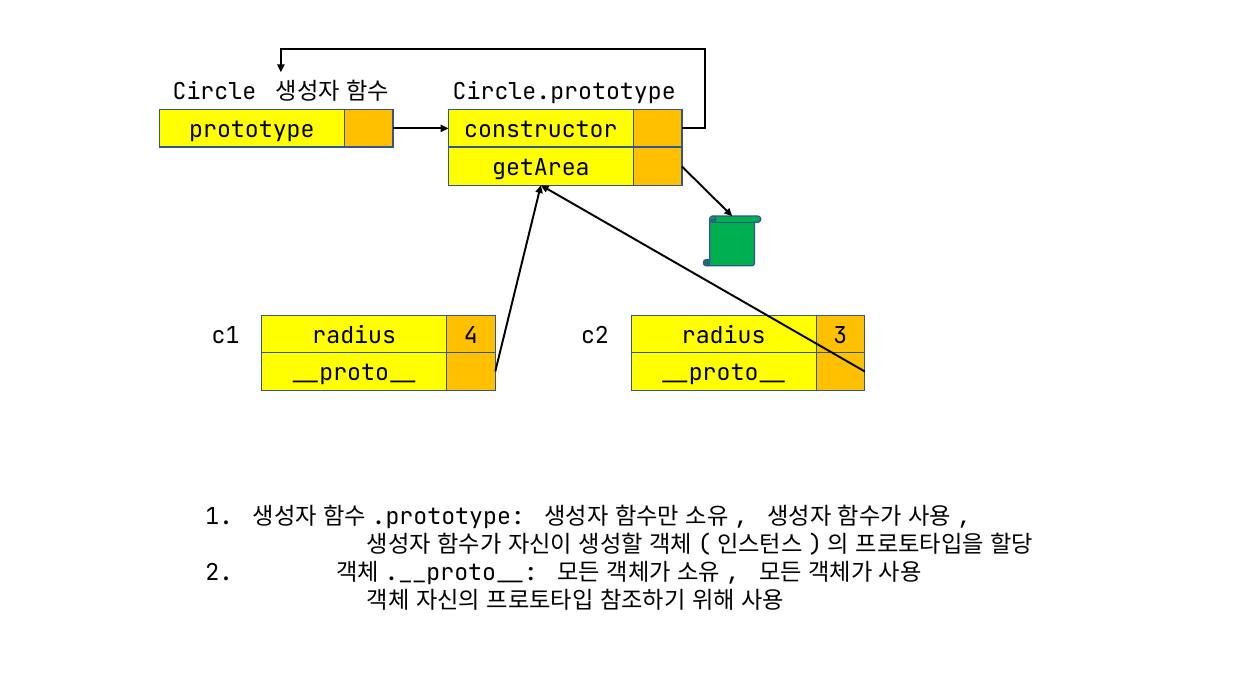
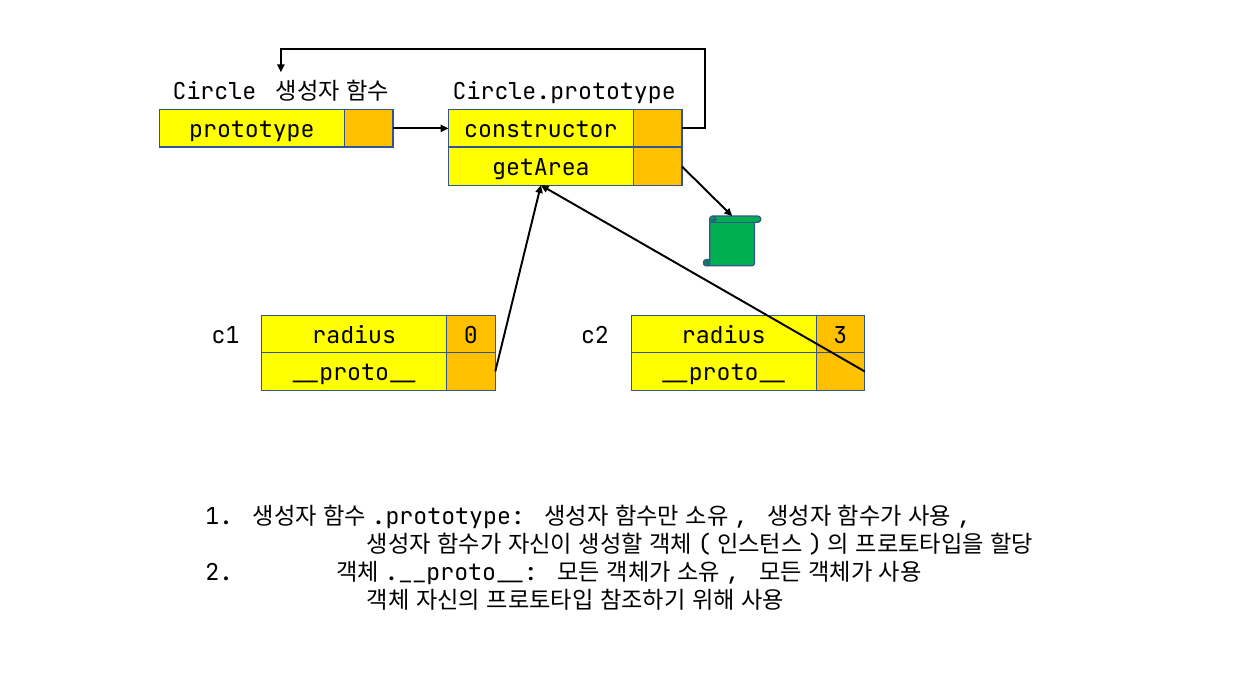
4: 4 -> 0 (471, 336)
